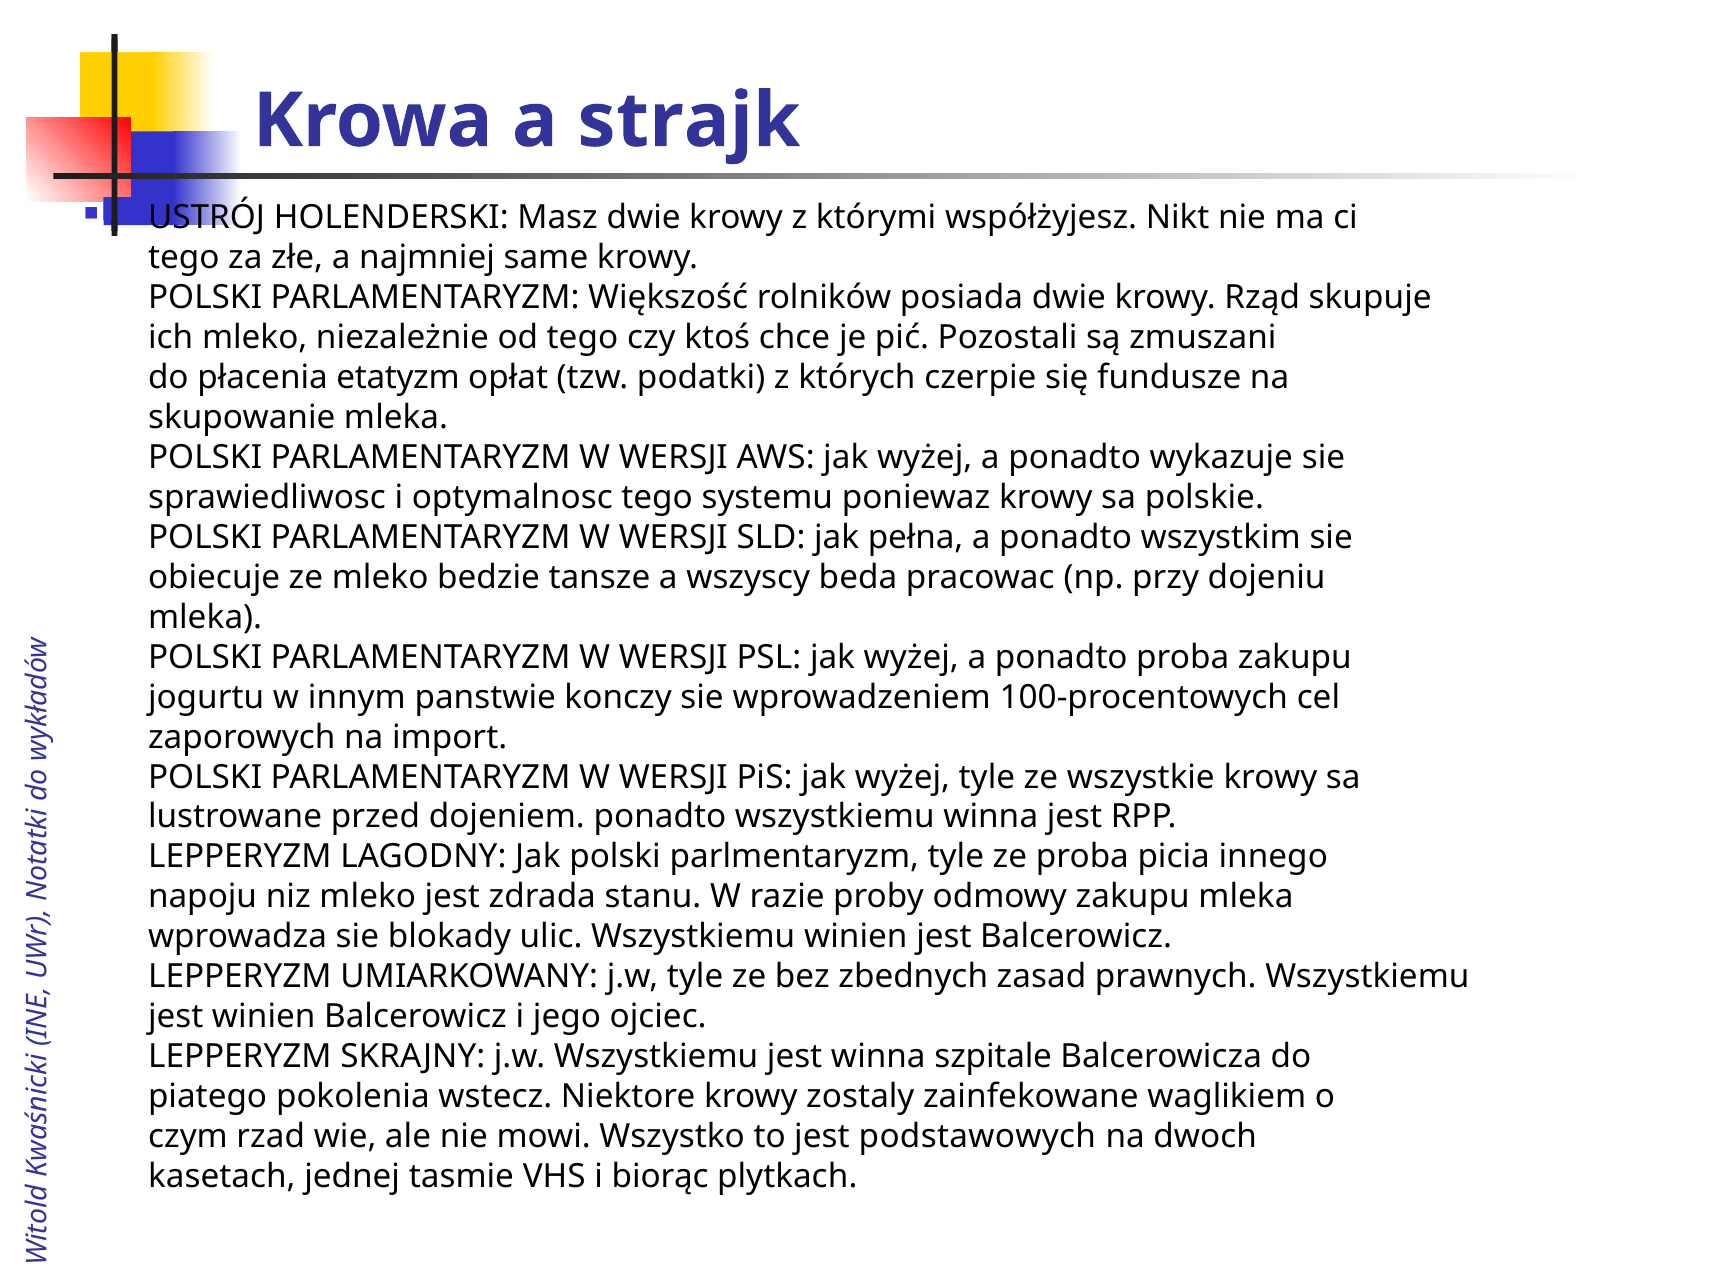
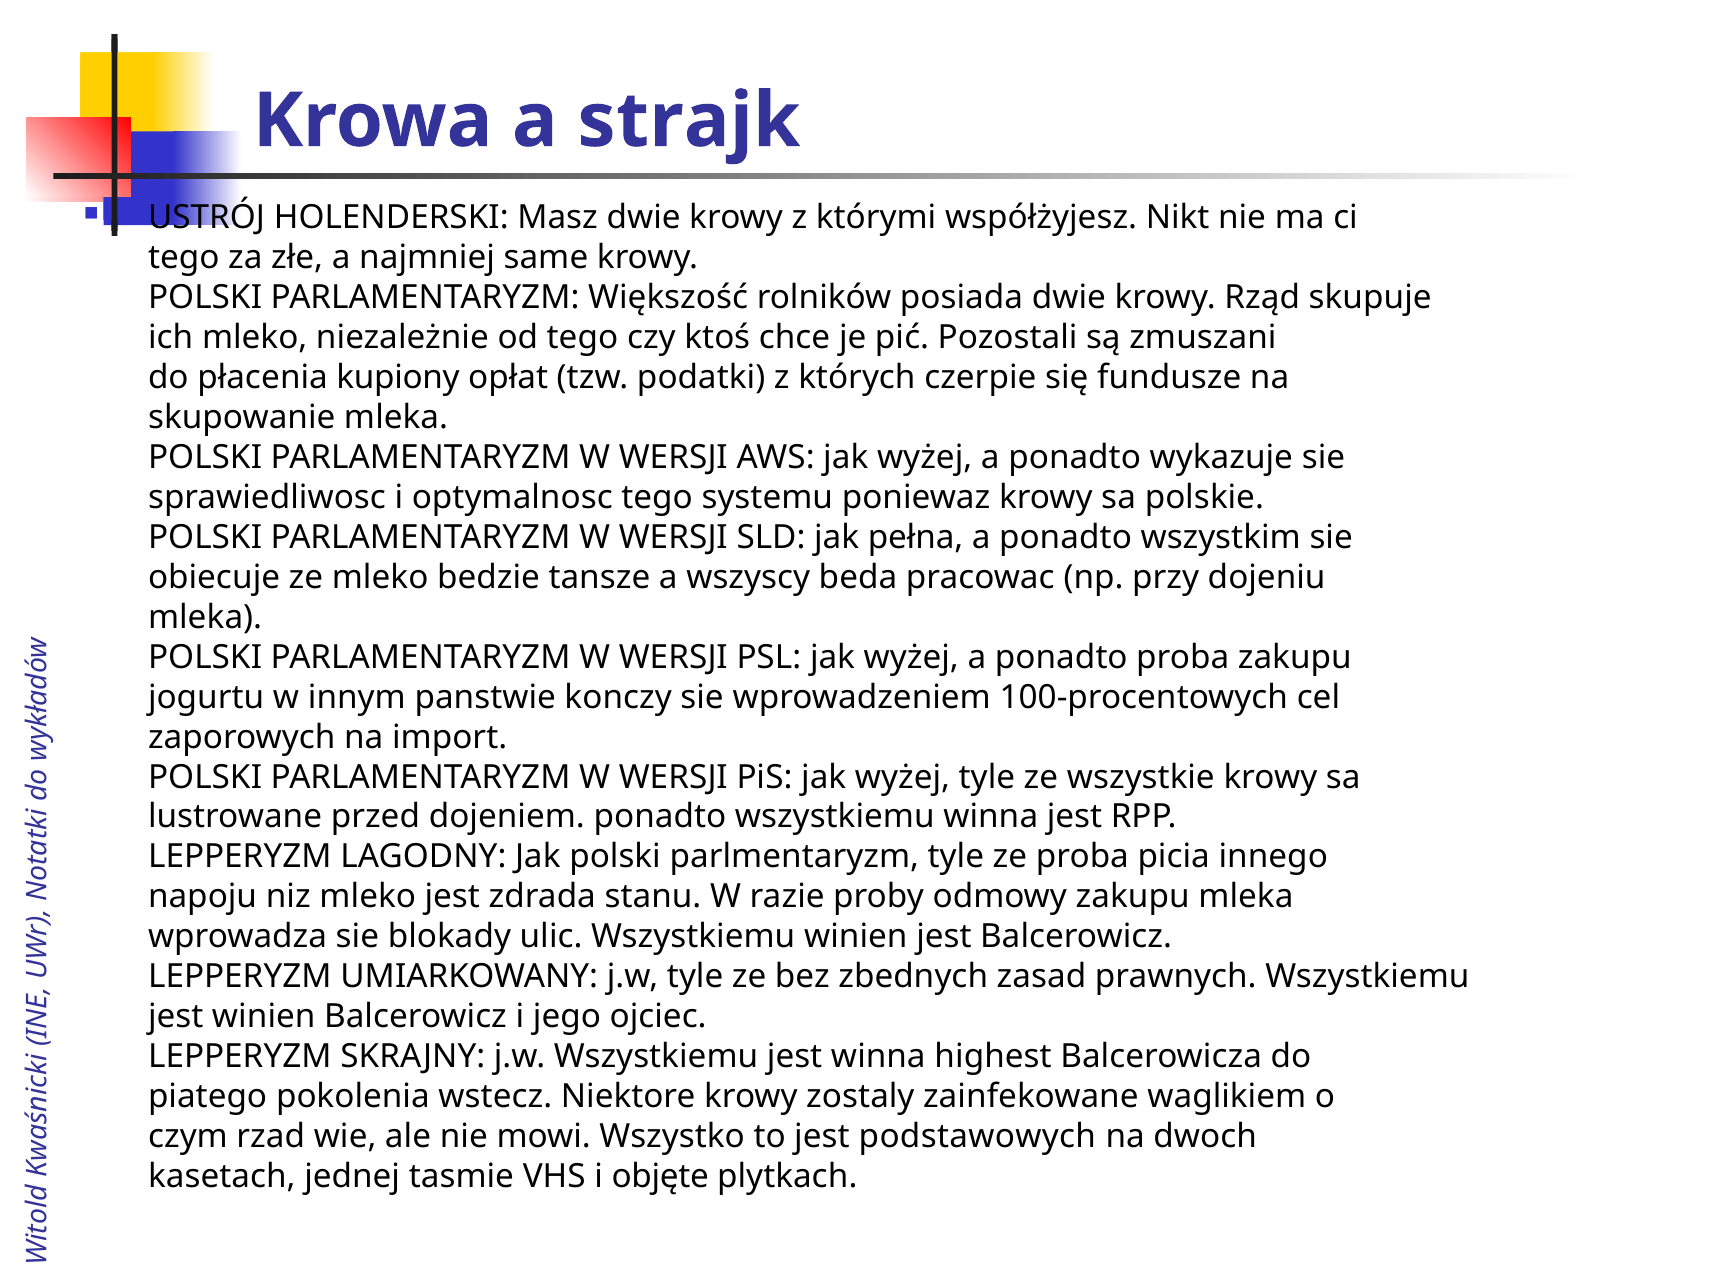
etatyzm: etatyzm -> kupiony (398, 378)
szpitale: szpitale -> highest (993, 1057)
biorąc: biorąc -> objęte (660, 1177)
